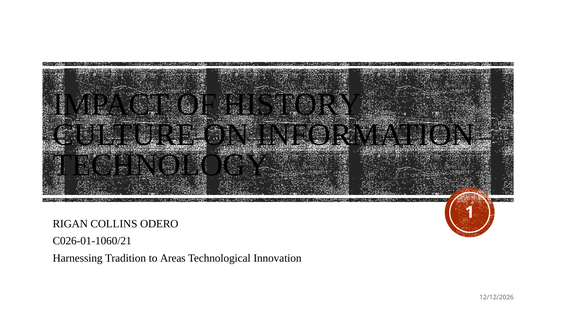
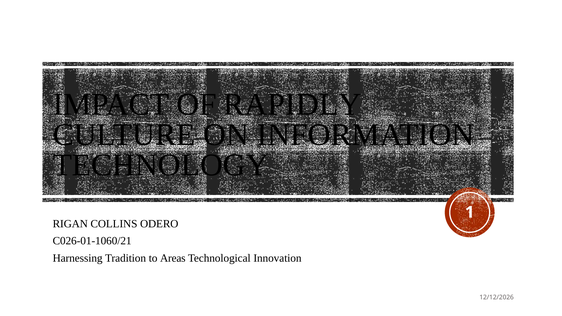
HISTORY: HISTORY -> RAPIDLY (292, 104)
